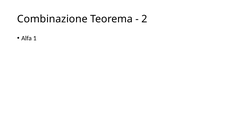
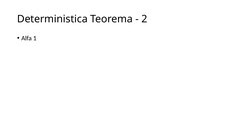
Combinazione: Combinazione -> Deterministica (52, 19)
